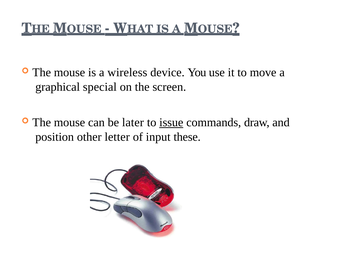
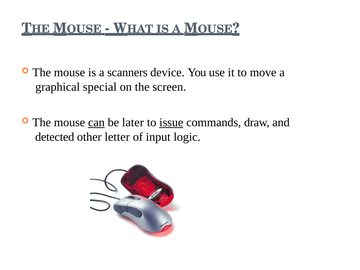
wireless: wireless -> scanners (127, 72)
can underline: none -> present (96, 123)
position: position -> detected (55, 137)
these: these -> logic (187, 137)
